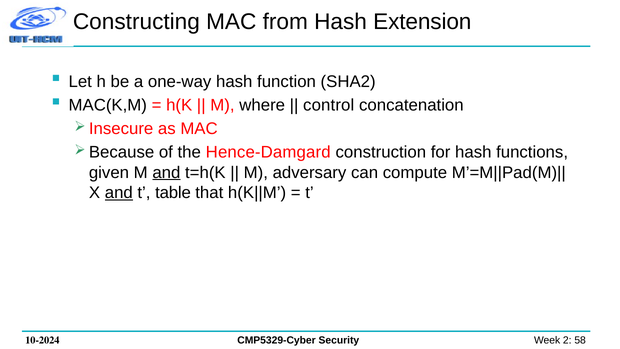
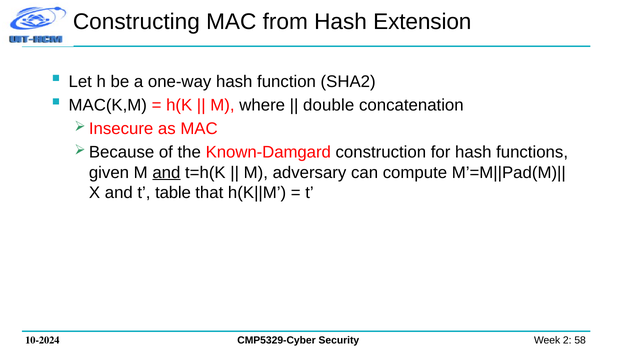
control: control -> double (329, 105)
Hence-Damgard: Hence-Damgard -> Known-Damgard (268, 152)
and underline: present -> none (119, 193)
